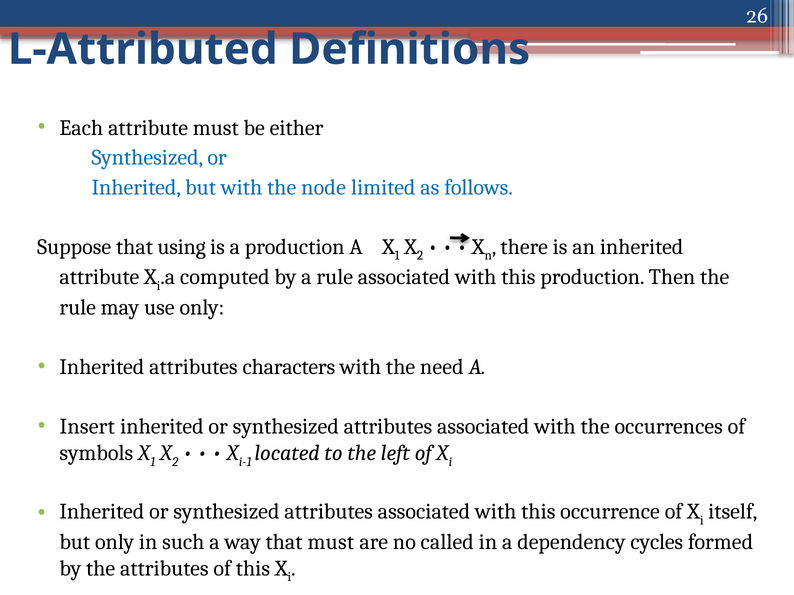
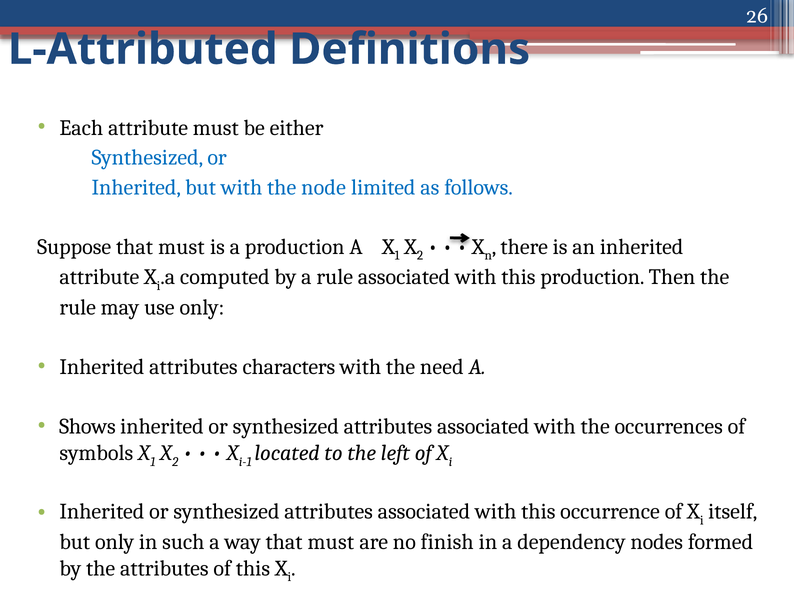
Suppose that using: using -> must (181, 247)
Insert: Insert -> Shows (87, 427)
called: called -> finish (447, 542)
cycles: cycles -> nodes (657, 542)
